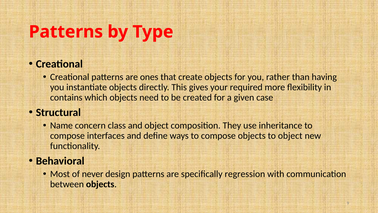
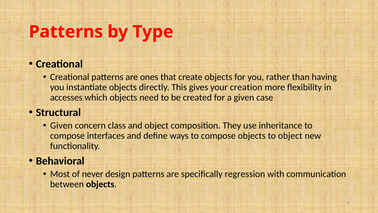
required: required -> creation (246, 87)
contains: contains -> accesses (66, 97)
Name: Name -> Given (61, 125)
